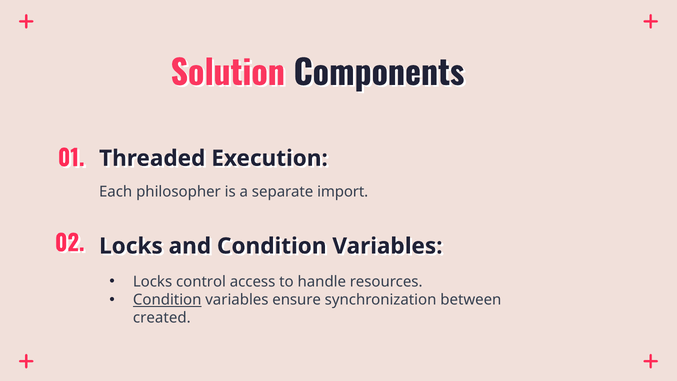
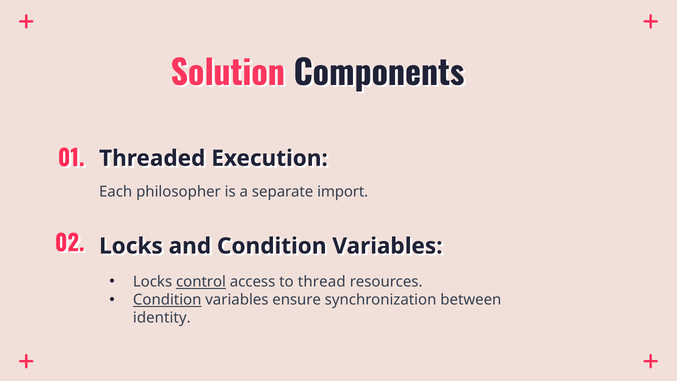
control underline: none -> present (201, 282)
handle: handle -> thread (322, 282)
created: created -> identity (162, 318)
